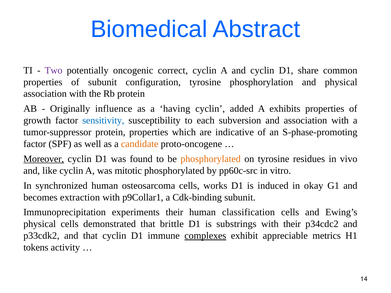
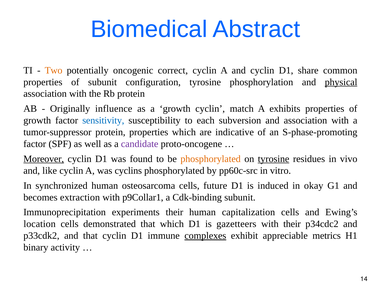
Two colour: purple -> orange (54, 70)
physical underline: none -> present (341, 82)
a having: having -> growth (175, 109)
added: added -> match (242, 109)
candidate colour: orange -> purple (140, 144)
tyrosine underline: none -> present (274, 159)
mitotic: mitotic -> cyclins (128, 171)
works: works -> future (215, 186)
classification: classification -> capitalization (248, 212)
physical: physical -> location (40, 224)
that brittle: brittle -> which (172, 224)
substrings: substrings -> gazetteers (236, 224)
tokens: tokens -> binary (36, 248)
